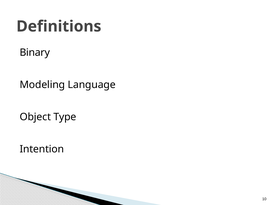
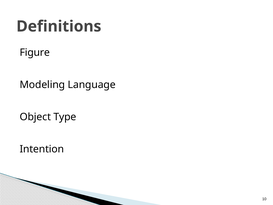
Binary: Binary -> Figure (35, 52)
